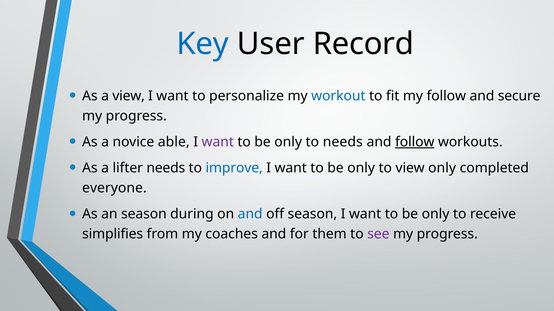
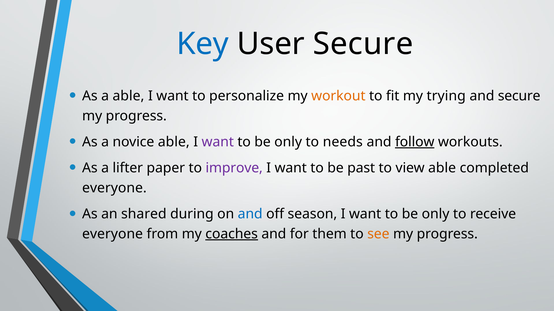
User Record: Record -> Secure (363, 44)
a view: view -> able (128, 96)
workout colour: blue -> orange (338, 96)
my follow: follow -> trying (446, 96)
lifter needs: needs -> paper (166, 168)
improve colour: blue -> purple (234, 168)
only: only -> past (361, 168)
view only: only -> able (442, 168)
an season: season -> shared (144, 214)
simplifies: simplifies -> everyone (113, 234)
coaches underline: none -> present (232, 234)
see colour: purple -> orange (378, 234)
